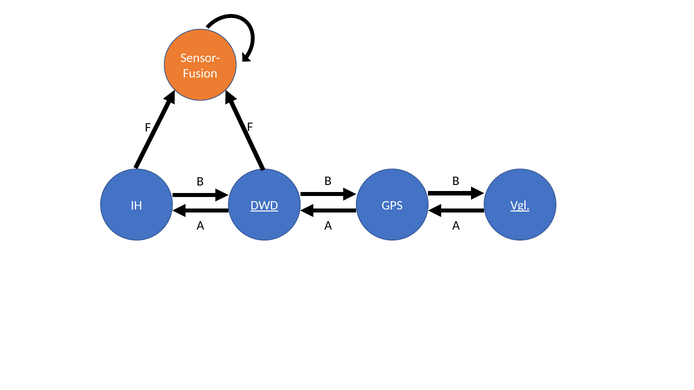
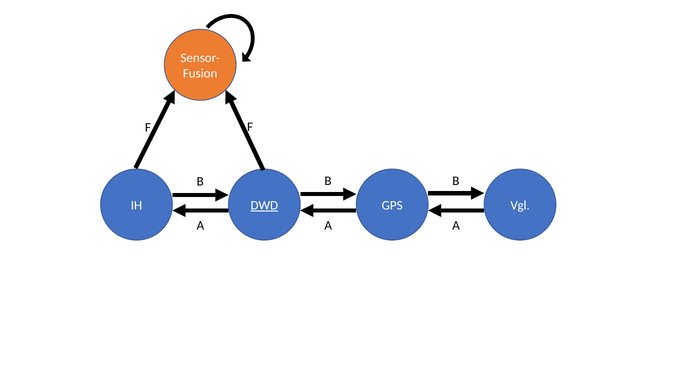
Vgl underline: present -> none (520, 206)
